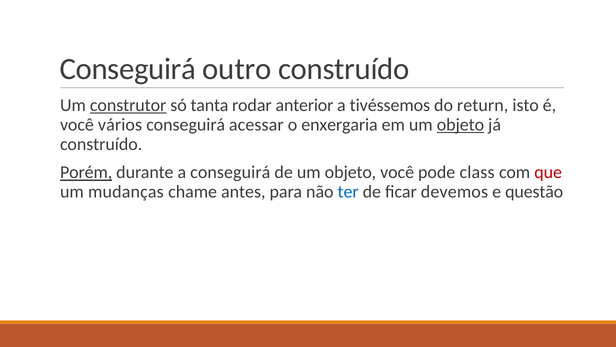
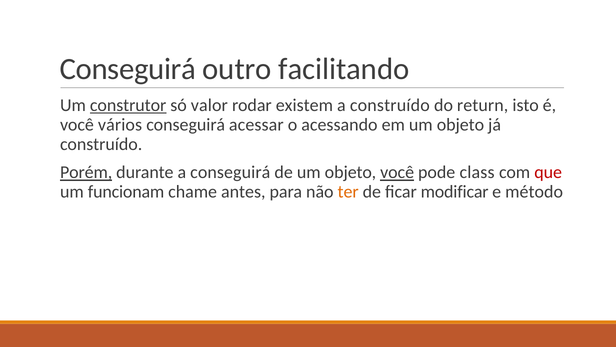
outro construído: construído -> facilitando (344, 69)
tanta: tanta -> valor (209, 105)
anterior: anterior -> existem (304, 105)
a tivéssemos: tivéssemos -> construído (390, 105)
enxergaria: enxergaria -> acessando (339, 125)
objeto underline: present -> none (460, 125)
você underline: none -> present (397, 172)
mudanças: mudanças -> funcionam (126, 192)
ter colour: blue -> orange (348, 192)
devemos: devemos -> modificar (455, 192)
questão: questão -> método (534, 192)
